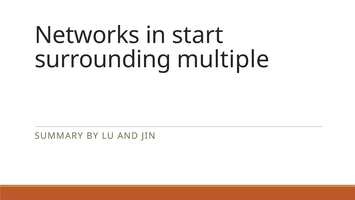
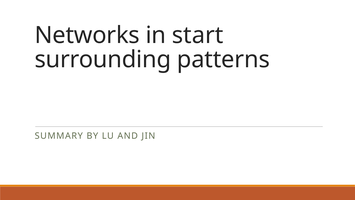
multiple: multiple -> patterns (223, 59)
